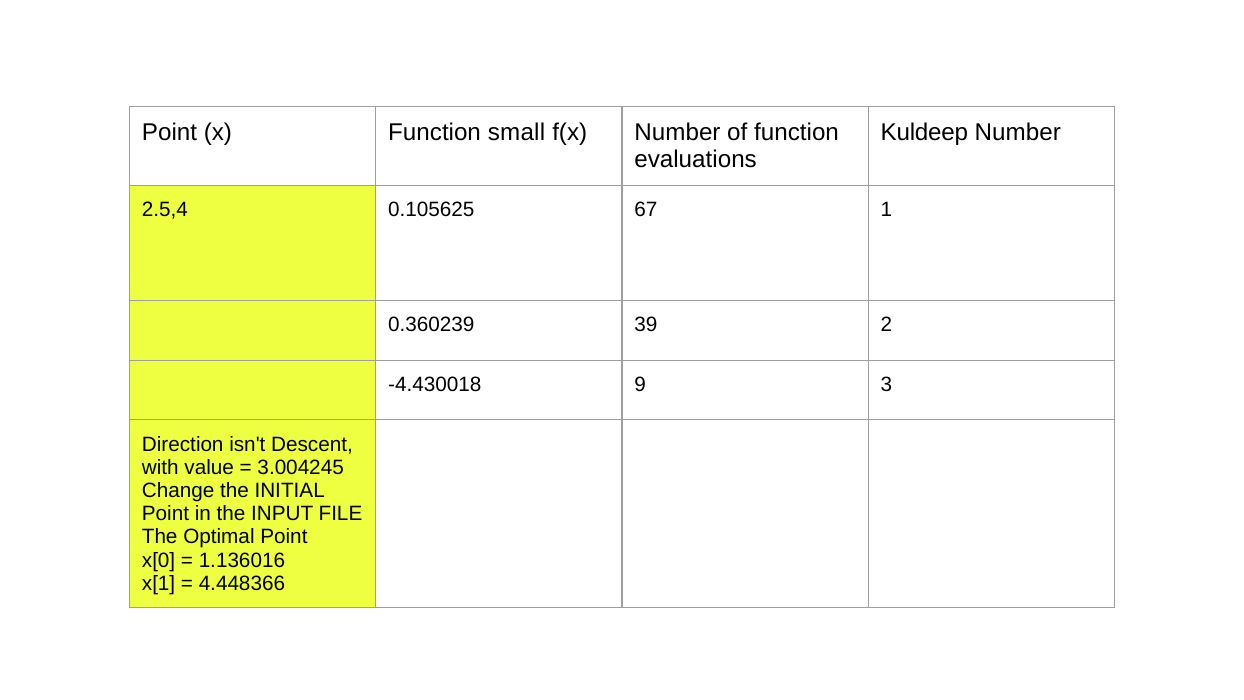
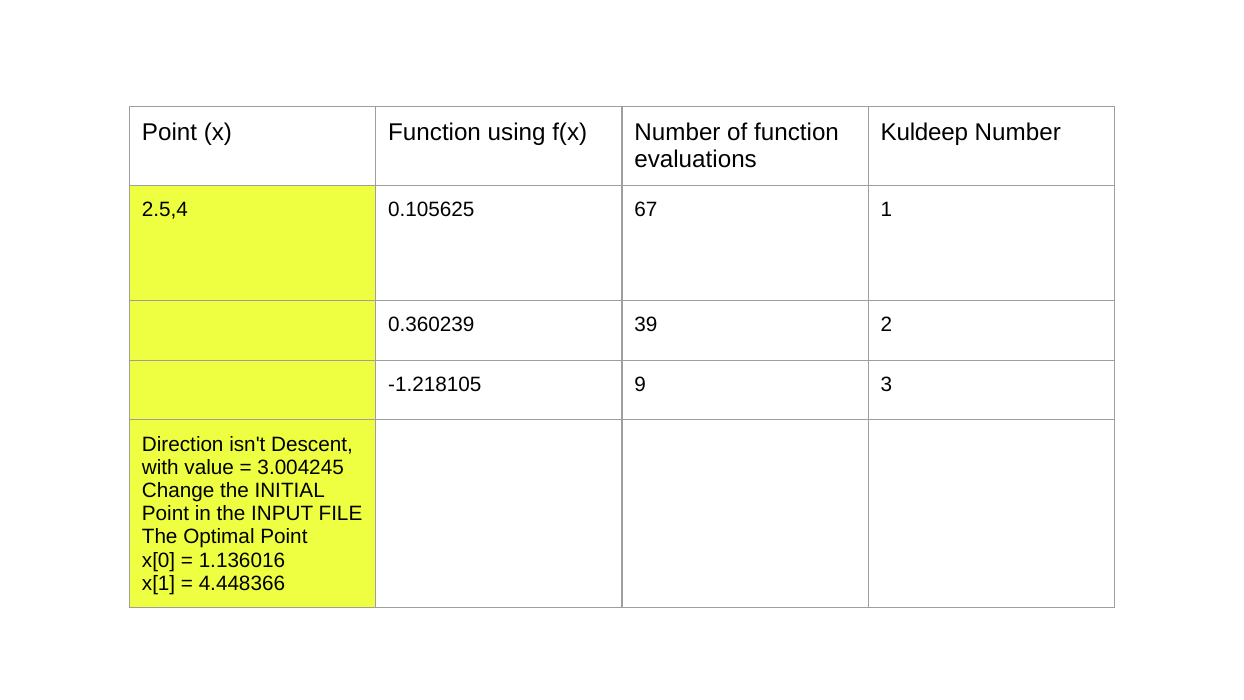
small: small -> using (517, 133)
-4.430018: -4.430018 -> -1.218105 (435, 384)
